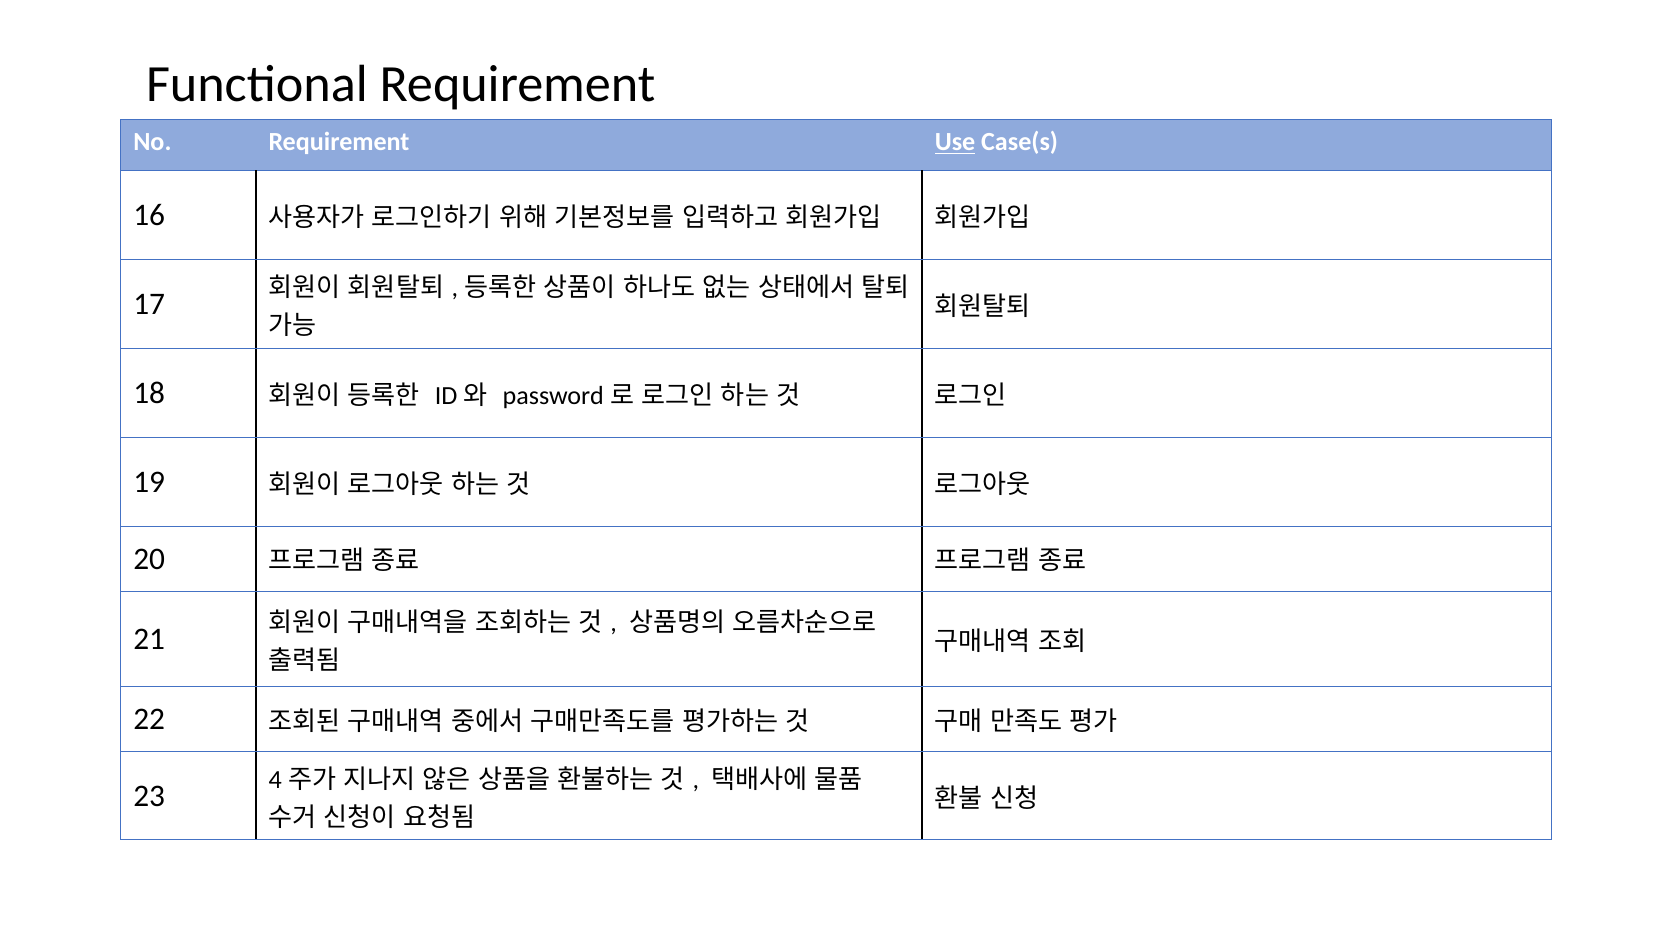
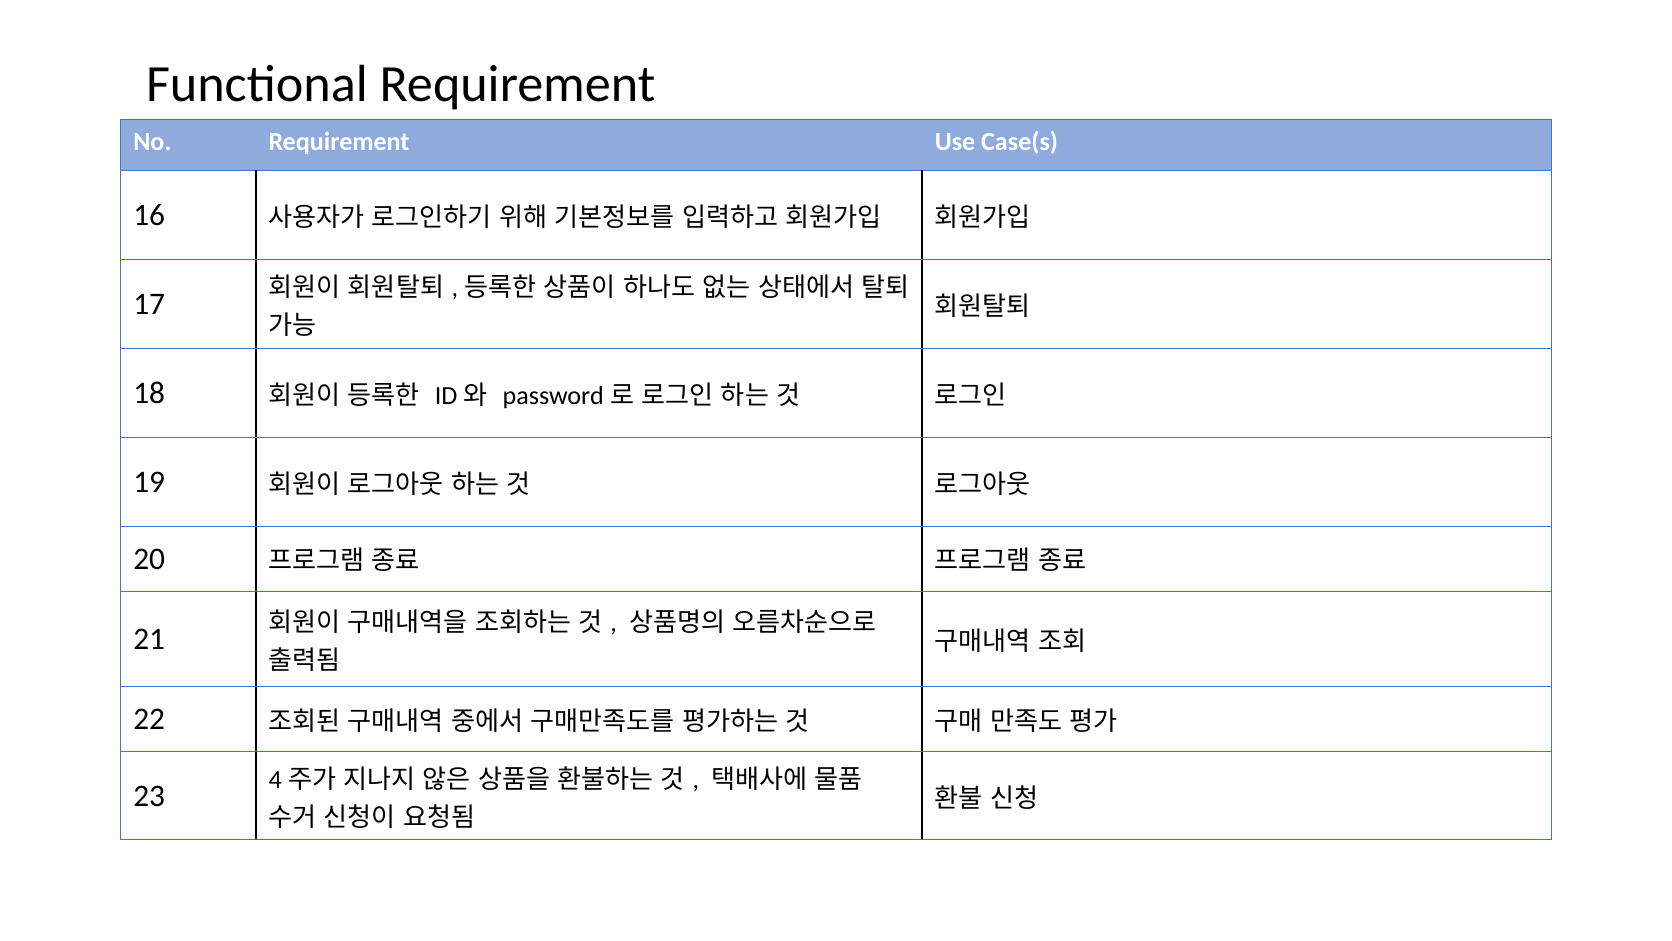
Use underline: present -> none (955, 142)
